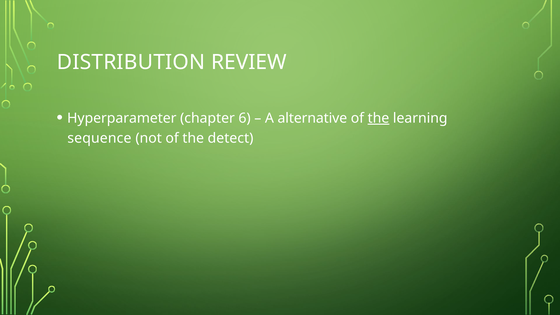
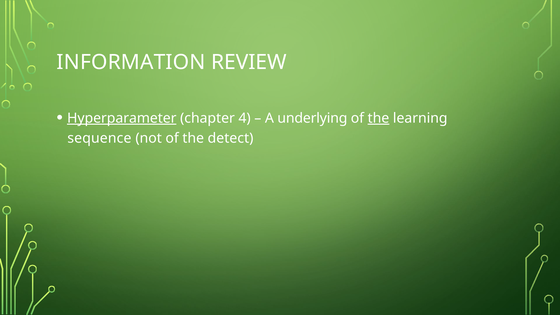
DISTRIBUTION: DISTRIBUTION -> INFORMATION (131, 62)
Hyperparameter underline: none -> present (122, 118)
6: 6 -> 4 (245, 118)
alternative: alternative -> underlying (312, 118)
